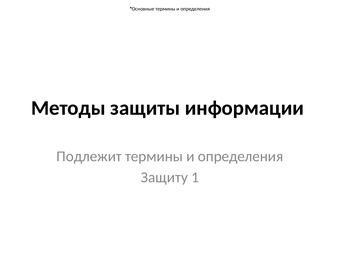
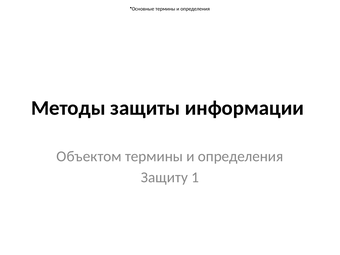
Подлежит: Подлежит -> Объектом (89, 156)
